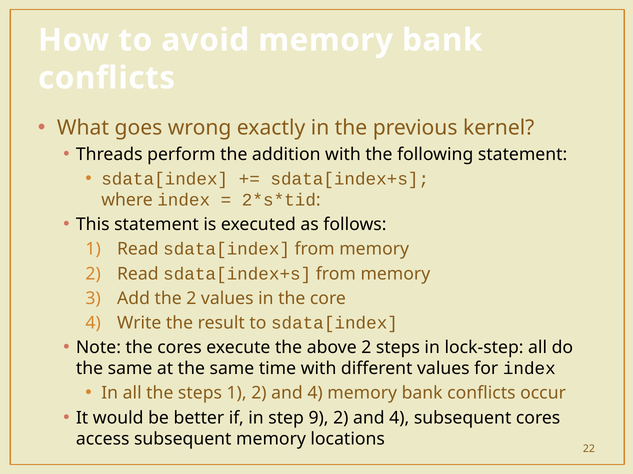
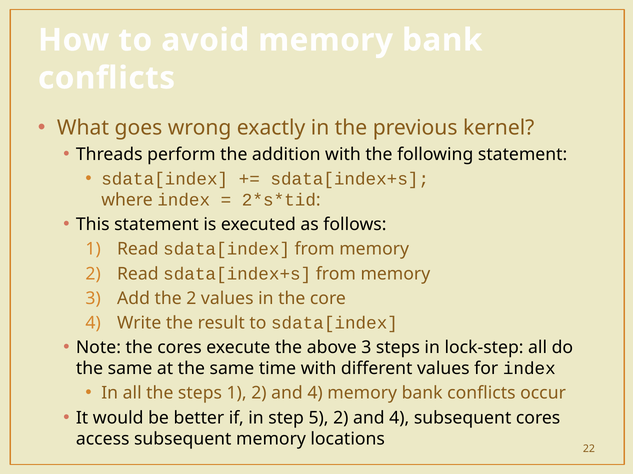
above 2: 2 -> 3 (366, 348)
9: 9 -> 5 (319, 418)
